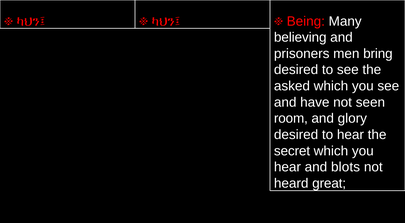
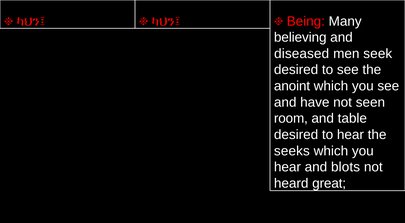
prisoners: prisoners -> diseased (302, 54)
bring: bring -> seek (378, 54)
asked: asked -> anoint (292, 86)
glory: glory -> table (352, 118)
secret: secret -> seeks (292, 151)
